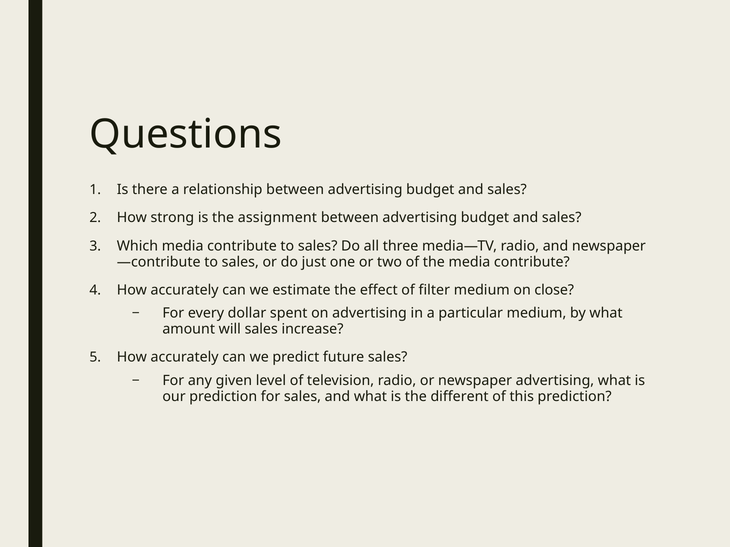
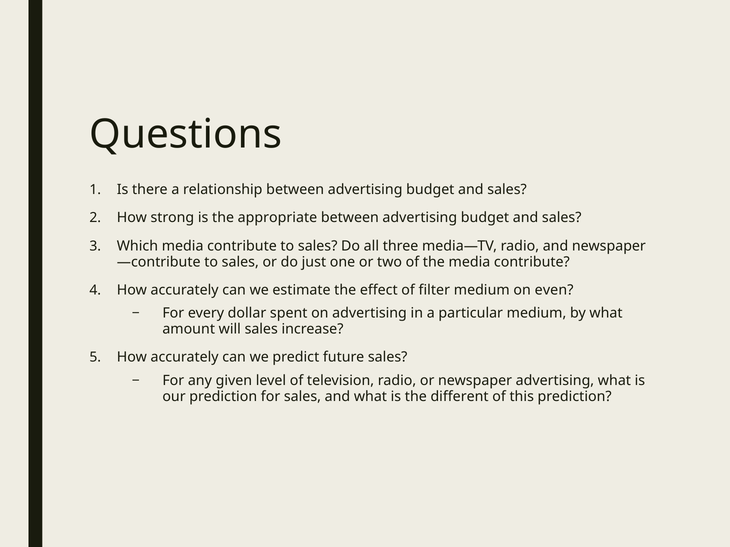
assignment: assignment -> appropriate (277, 218)
close: close -> even (554, 290)
